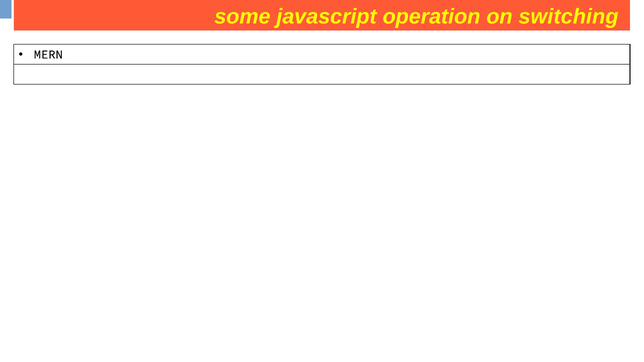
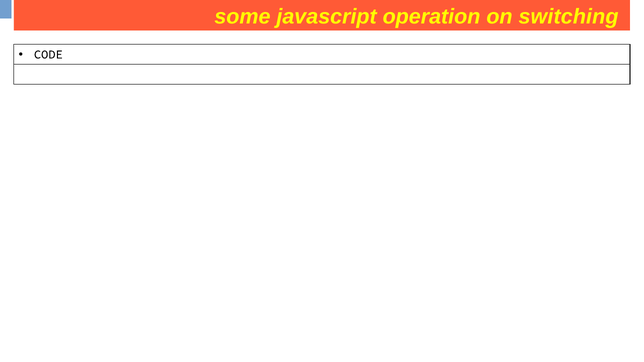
MERN: MERN -> CODE (48, 55)
